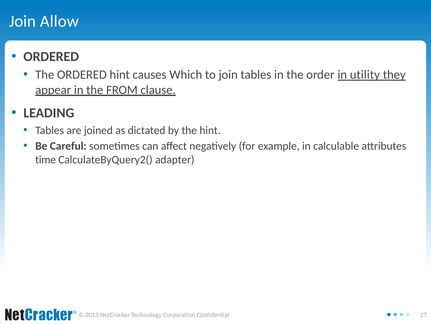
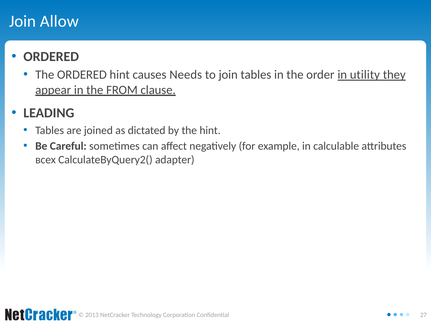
Which: Which -> Needs (186, 75)
time: time -> всех (46, 160)
